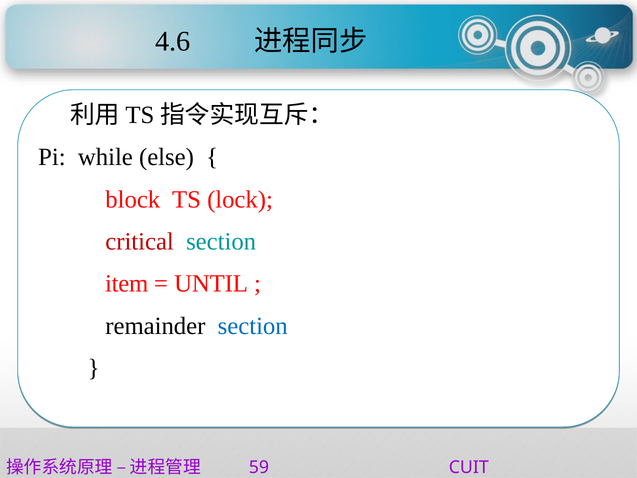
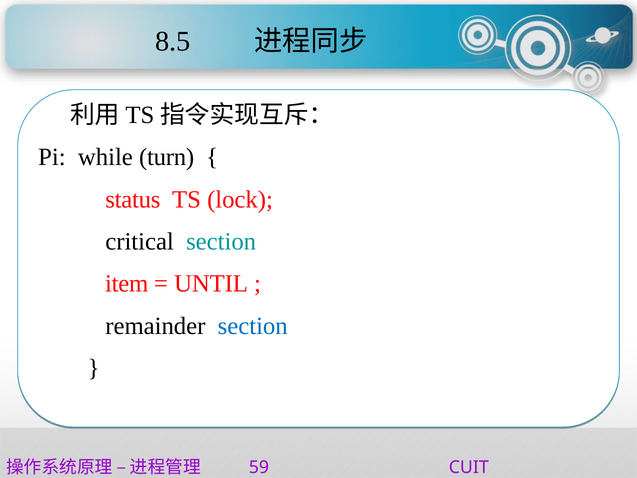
4.6: 4.6 -> 8.5 (173, 41)
else: else -> turn (167, 157)
block: block -> status (133, 199)
critical colour: red -> black (140, 241)
